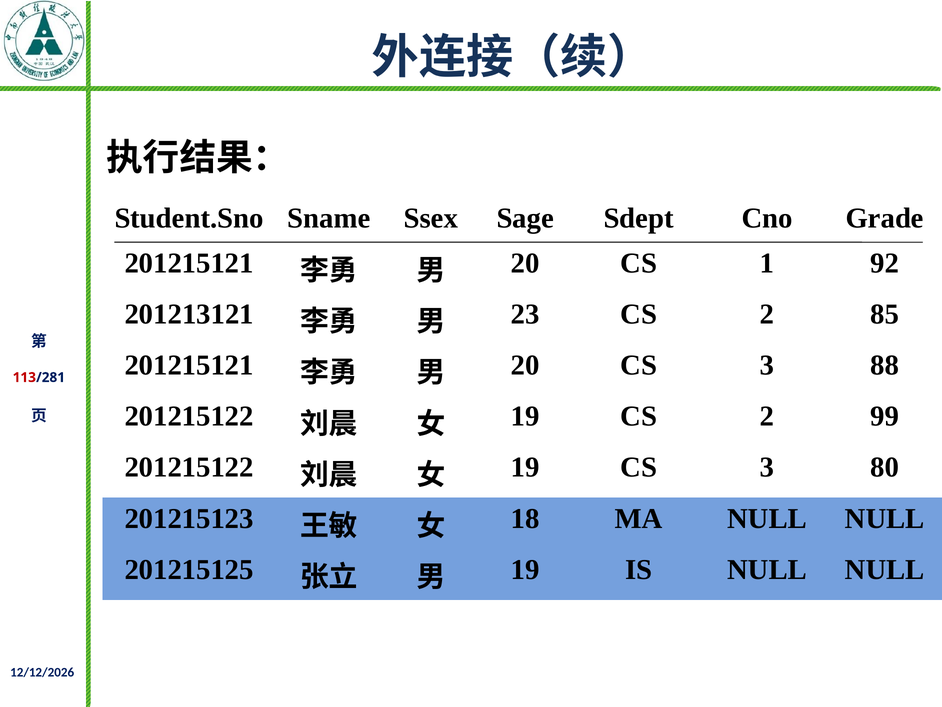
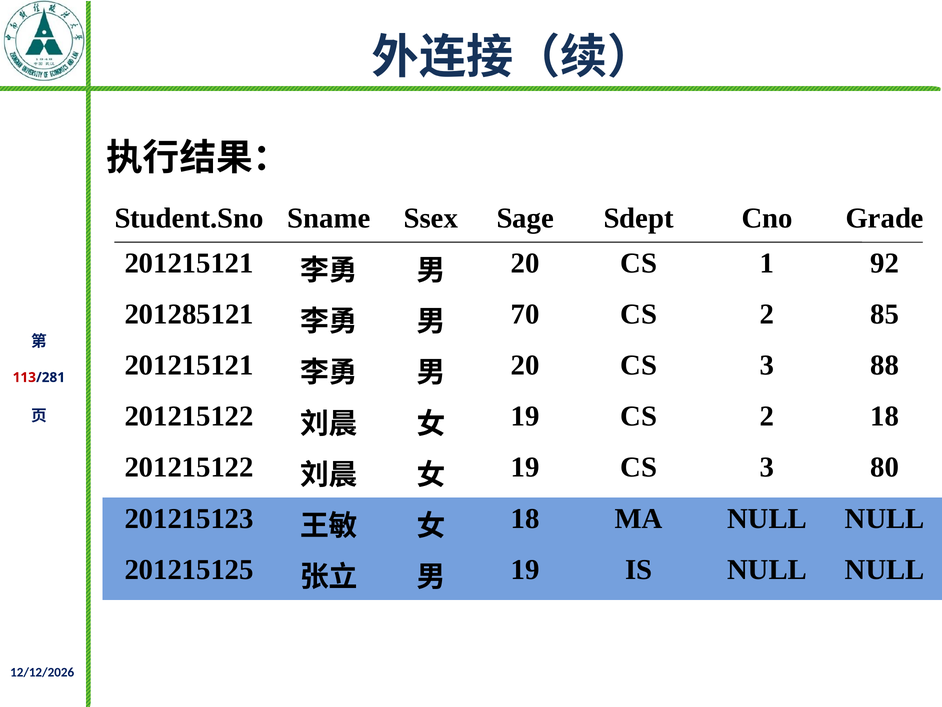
201213121: 201213121 -> 201285121 (189, 314)
23: 23 -> 70 (525, 314)
2 99: 99 -> 18 (885, 416)
